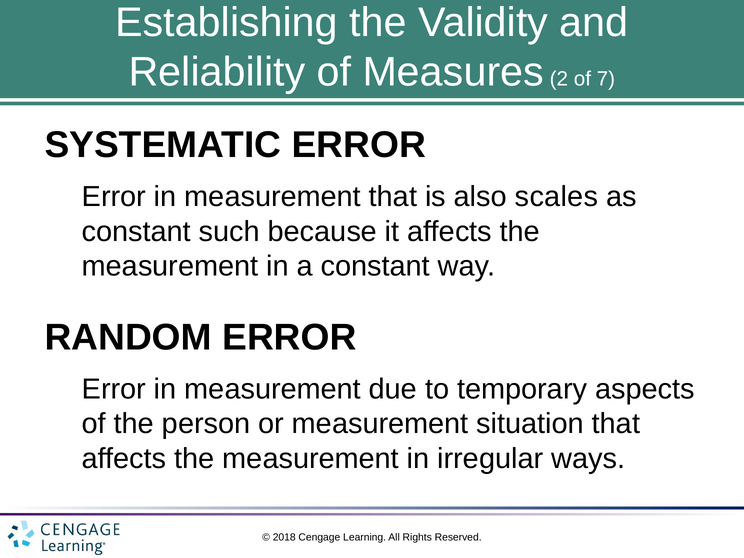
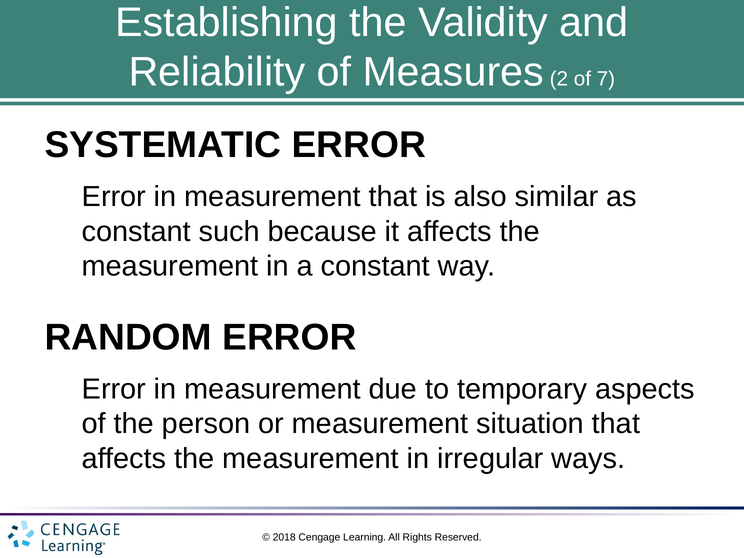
scales: scales -> similar (557, 197)
